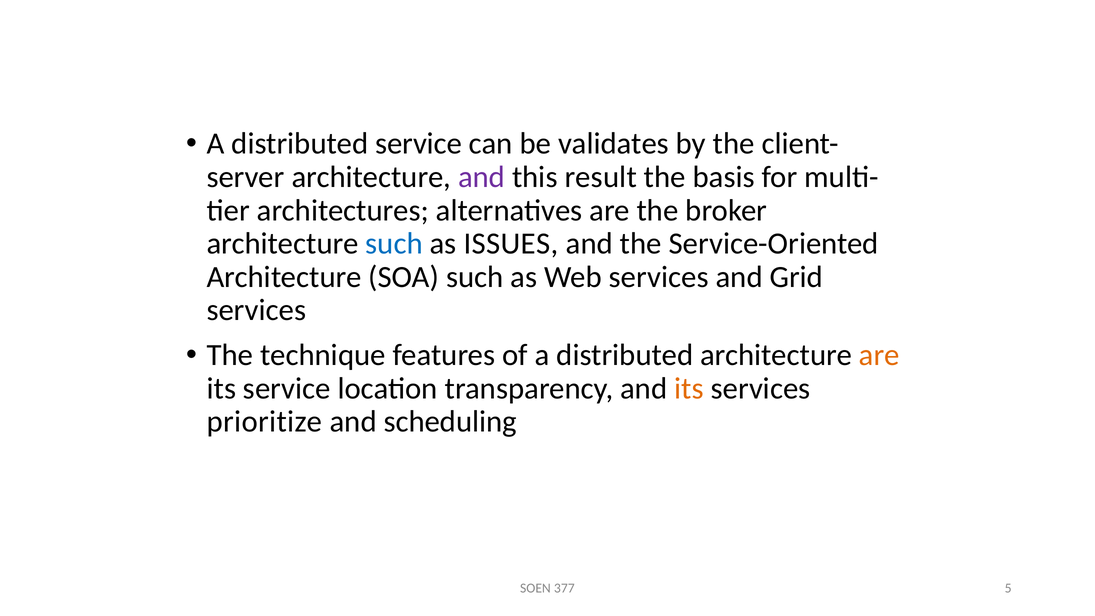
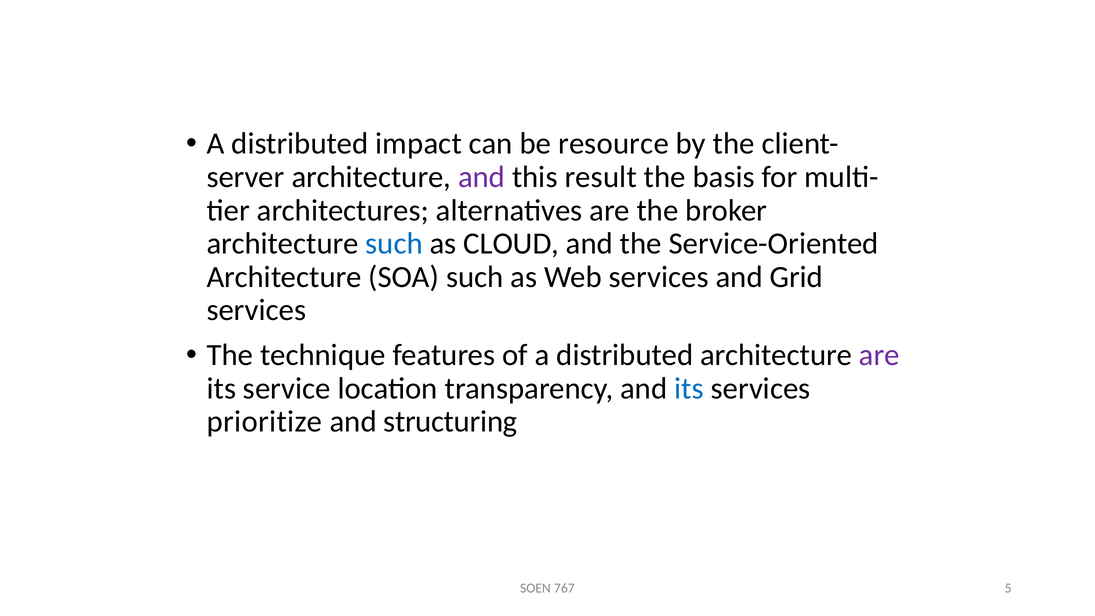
distributed service: service -> impact (419, 144)
validates: validates -> resource (613, 144)
ISSUES: ISSUES -> CLOUD (511, 244)
are colour: orange -> purple (879, 355)
its colour: orange -> blue (689, 388)
scheduling: scheduling -> structuring (450, 422)
377: 377 -> 767 (564, 588)
